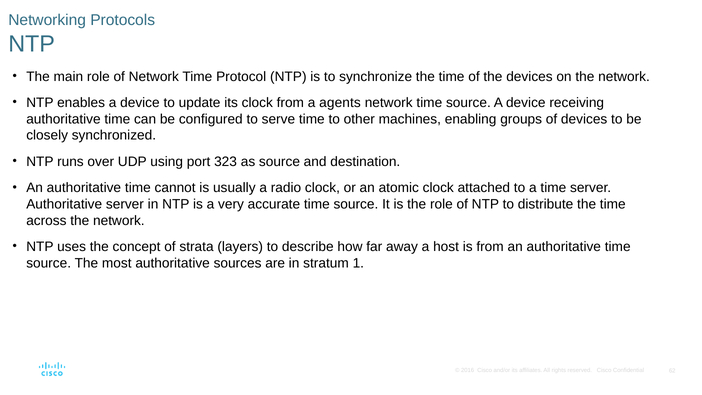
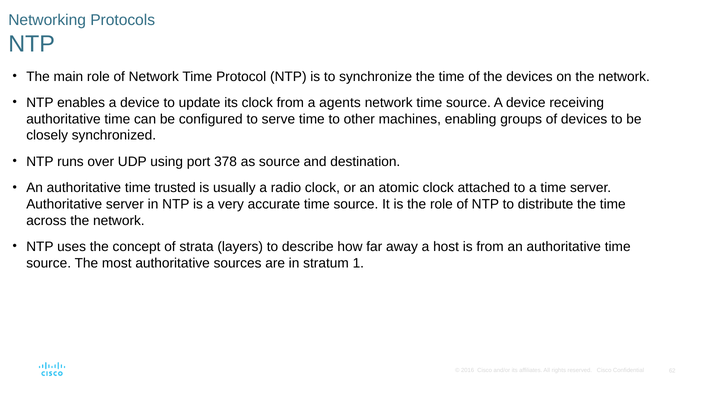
323: 323 -> 378 (226, 162)
cannot: cannot -> trusted (175, 188)
